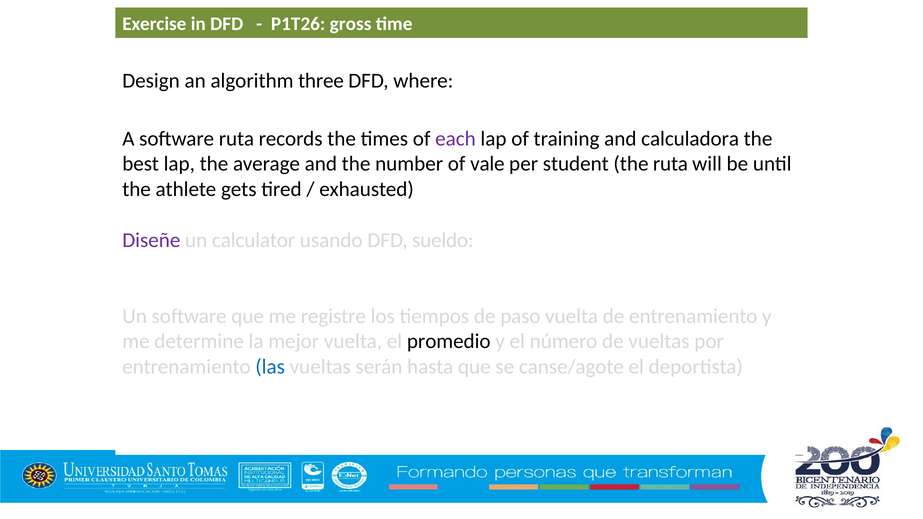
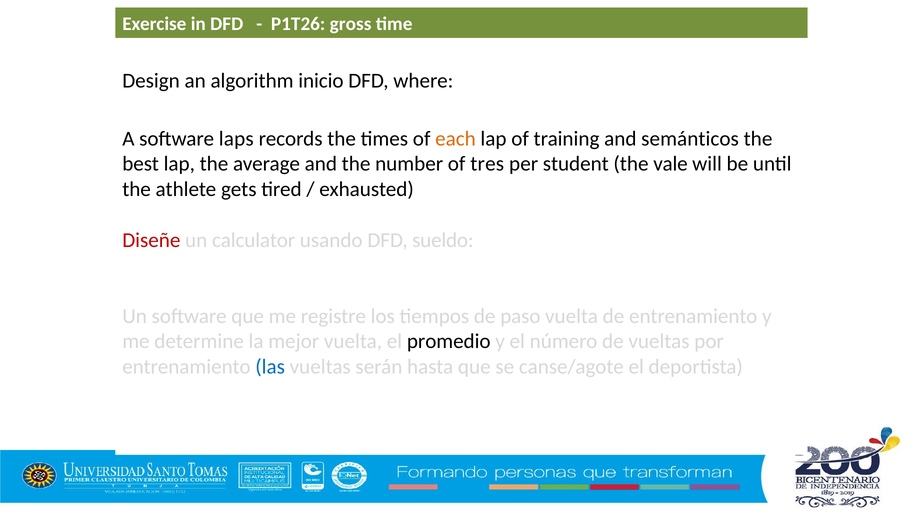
three: three -> inicio (321, 81)
software ruta: ruta -> laps (236, 139)
each colour: purple -> orange (455, 139)
calculadora: calculadora -> semánticos (690, 139)
vale: vale -> tres (487, 164)
the ruta: ruta -> vale (670, 164)
Diseñe colour: purple -> red (151, 240)
